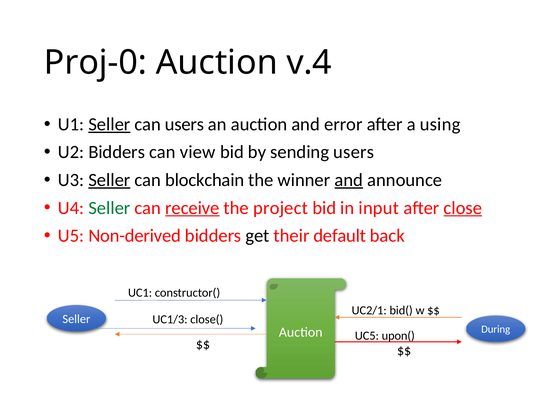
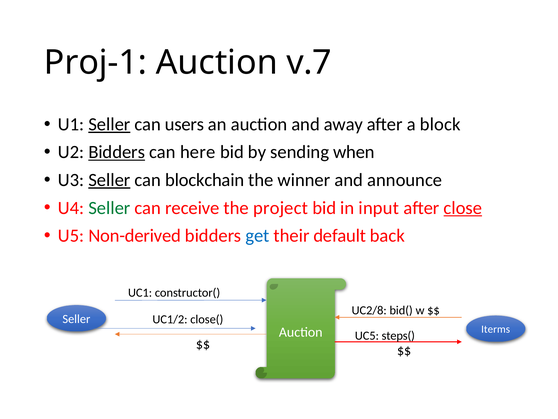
Proj-0: Proj-0 -> Proj-1 (96, 62)
v.4: v.4 -> v.7 (309, 62)
error: error -> away (343, 124)
using: using -> block (440, 124)
Bidders underline: none -> present (117, 152)
view: view -> here (198, 152)
sending users: users -> when (354, 152)
and underline: present -> none (349, 180)
receive underline: present -> none (192, 208)
get colour: black -> blue (257, 235)
UC2/1: UC2/1 -> UC2/8 (369, 310)
UC1/3: UC1/3 -> UC1/2 (170, 319)
During: During -> Iterms (496, 329)
upon(: upon( -> steps( (398, 335)
